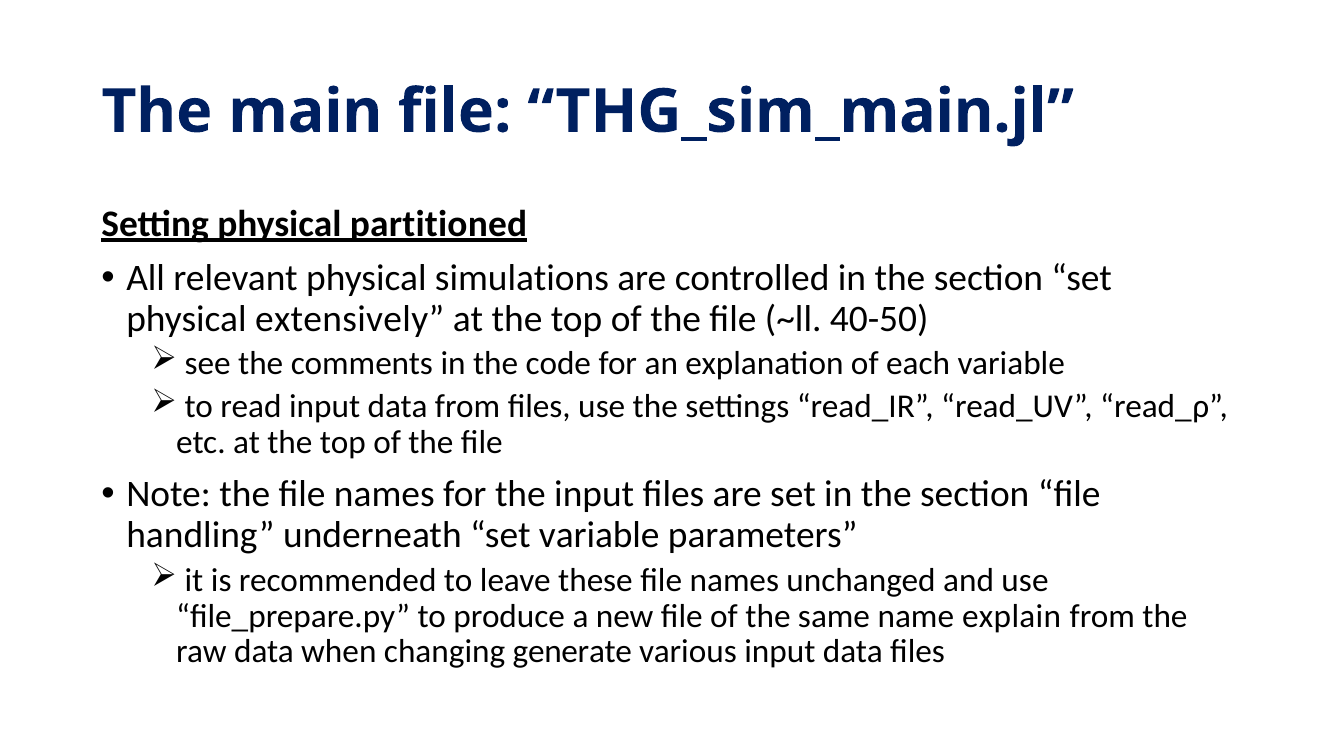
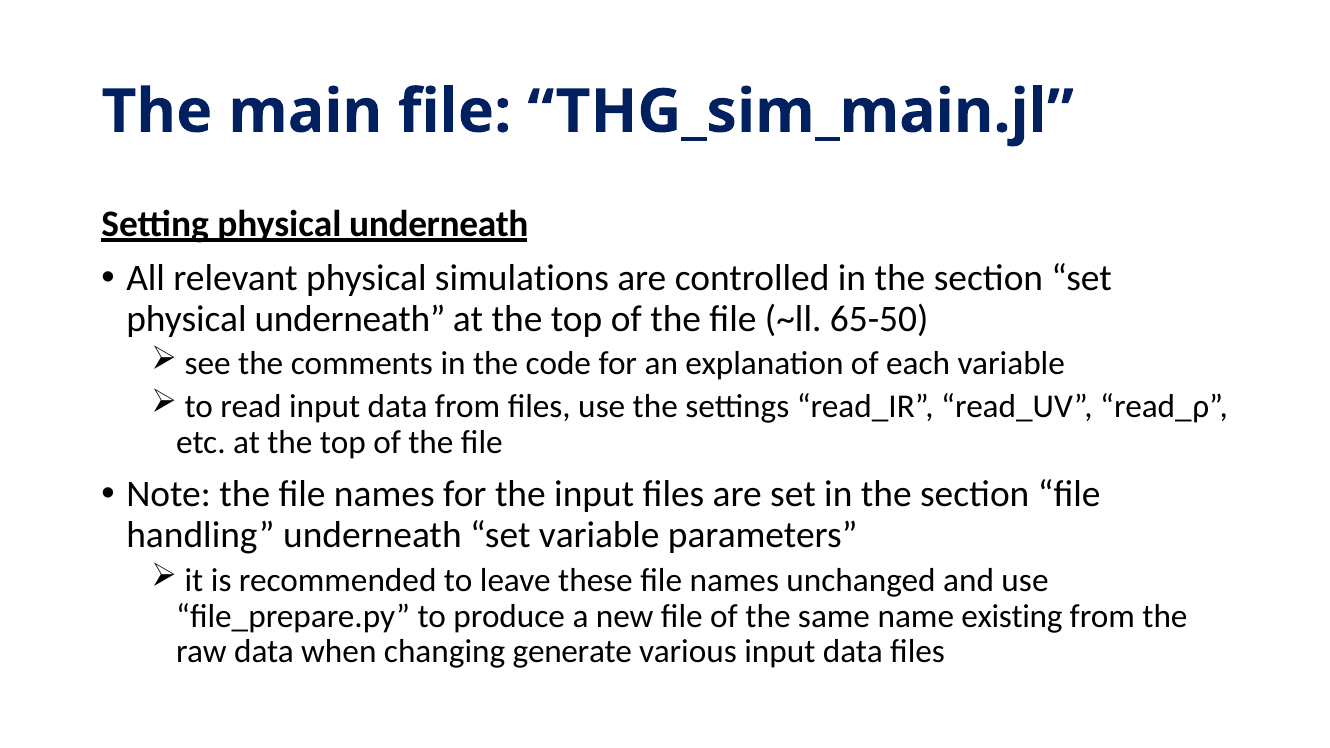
Setting physical partitioned: partitioned -> underneath (439, 224)
extensively: extensively -> underneath (350, 319)
40-50: 40-50 -> 65-50 (879, 319)
explain: explain -> existing (1012, 616)
